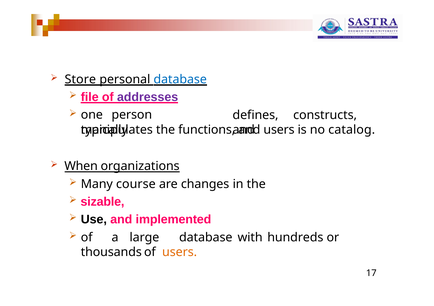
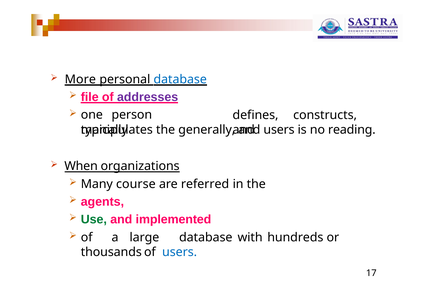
Store: Store -> More (80, 80)
functions: functions -> generally (207, 130)
catalog: catalog -> reading (352, 130)
changes: changes -> referred (205, 184)
sizable: sizable -> agents (102, 202)
Use colour: black -> green (94, 220)
users colour: orange -> blue (180, 253)
